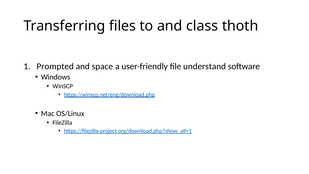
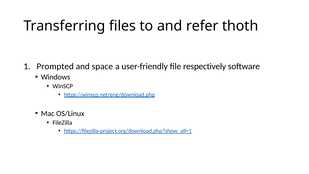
class: class -> refer (202, 26)
understand: understand -> respectively (205, 66)
